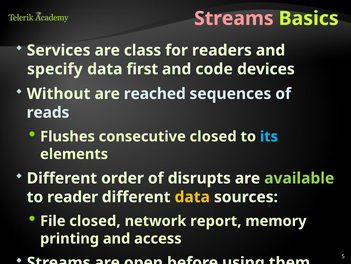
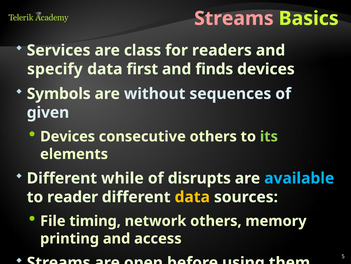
code: code -> finds (214, 69)
Without: Without -> Symbols (59, 94)
reached: reached -> without (155, 94)
reads: reads -> given (48, 112)
Flushes: Flushes -> Devices (68, 136)
consecutive closed: closed -> others (213, 136)
its colour: light blue -> light green (269, 136)
order: order -> while (122, 178)
available colour: light green -> light blue (299, 178)
File closed: closed -> timing (95, 220)
network report: report -> others (216, 220)
